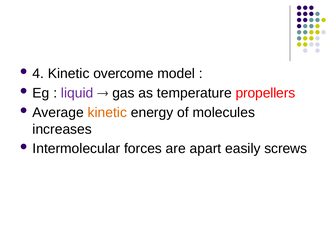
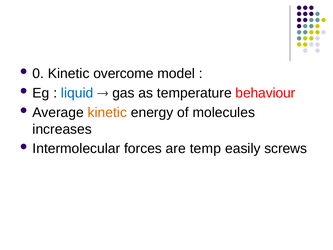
4: 4 -> 0 (38, 74)
liquid colour: purple -> blue (77, 93)
propellers: propellers -> behaviour (265, 93)
apart: apart -> temp (205, 149)
